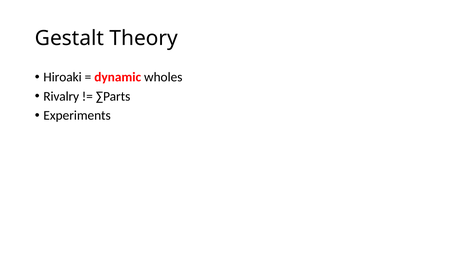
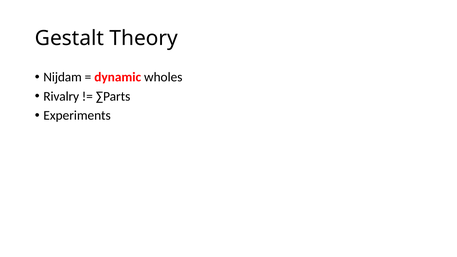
Hiroaki: Hiroaki -> Nijdam (63, 77)
